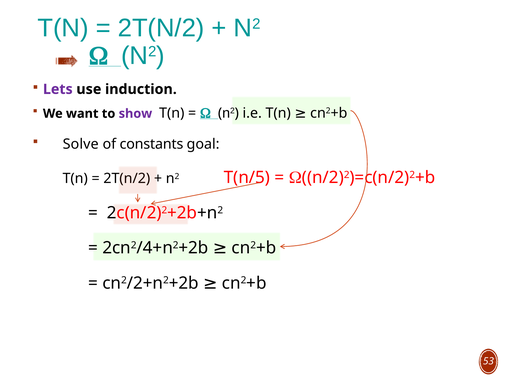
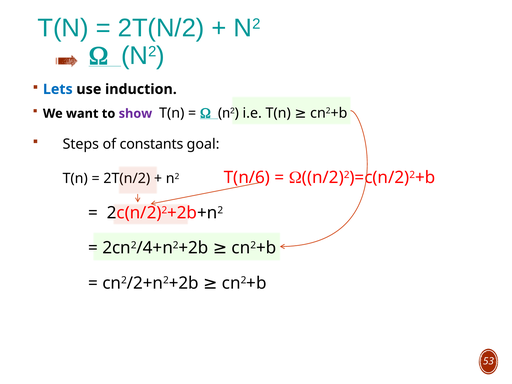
Lets colour: purple -> blue (58, 89)
Solve: Solve -> Steps (81, 144)
T(n/5: T(n/5 -> T(n/6 (247, 178)
